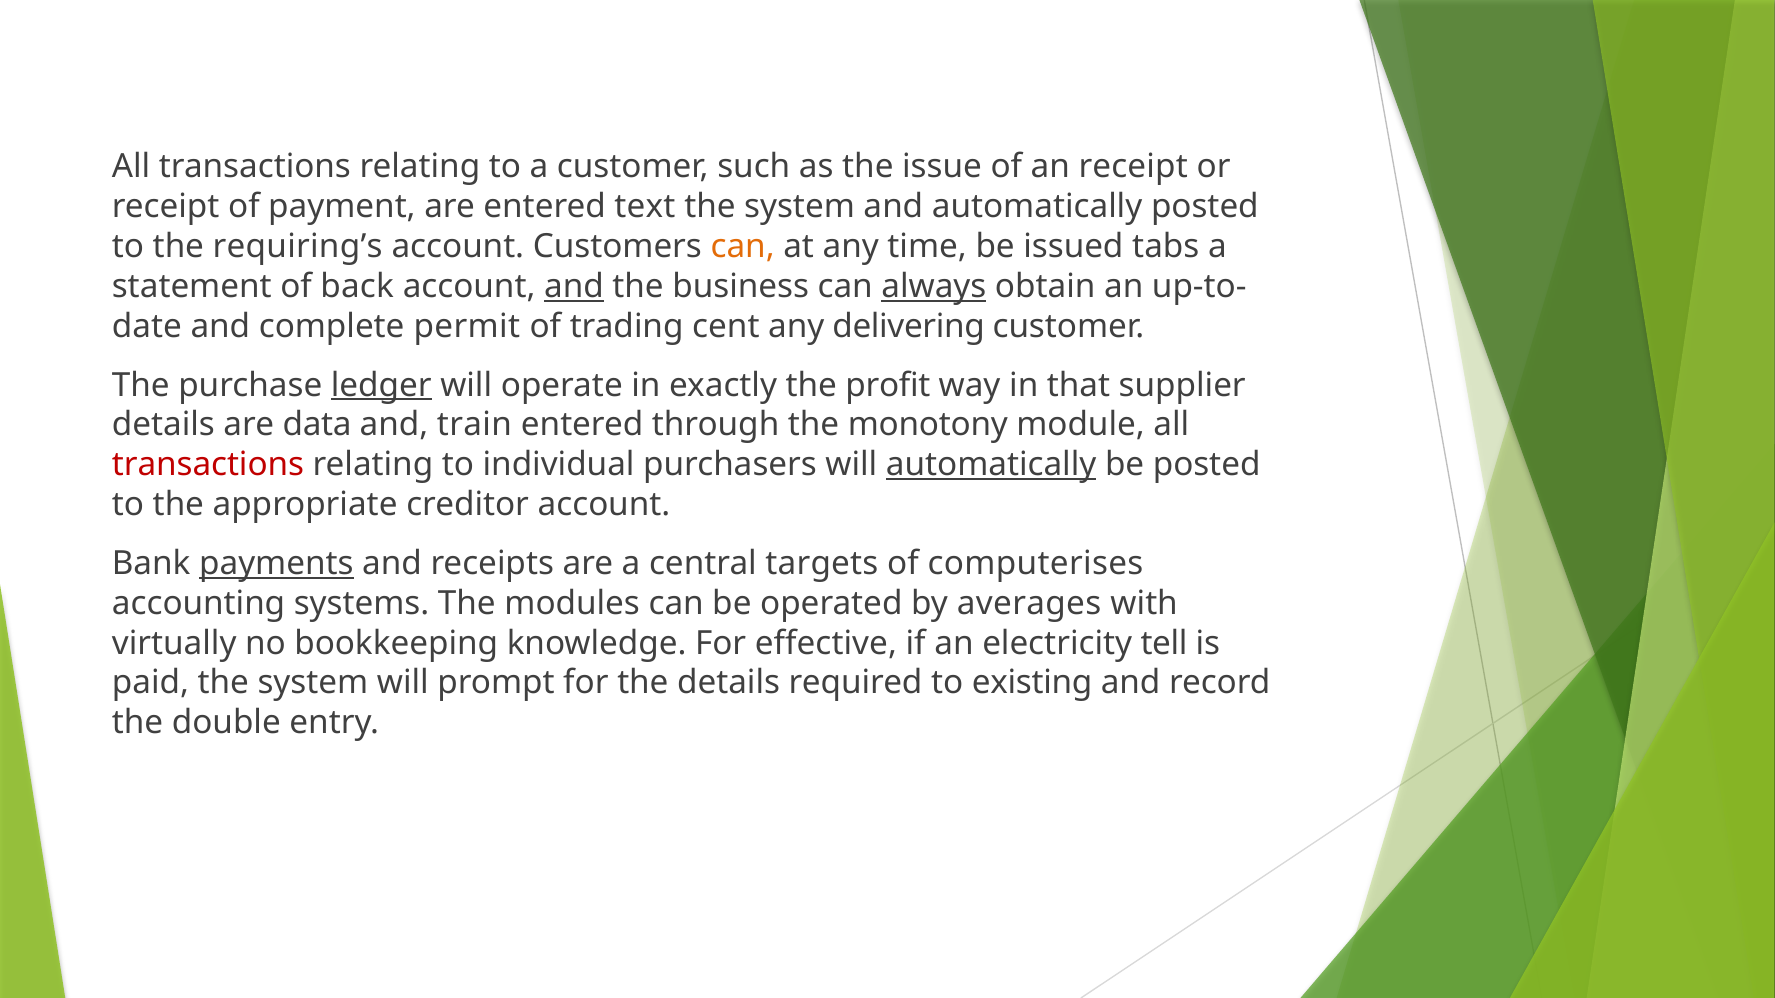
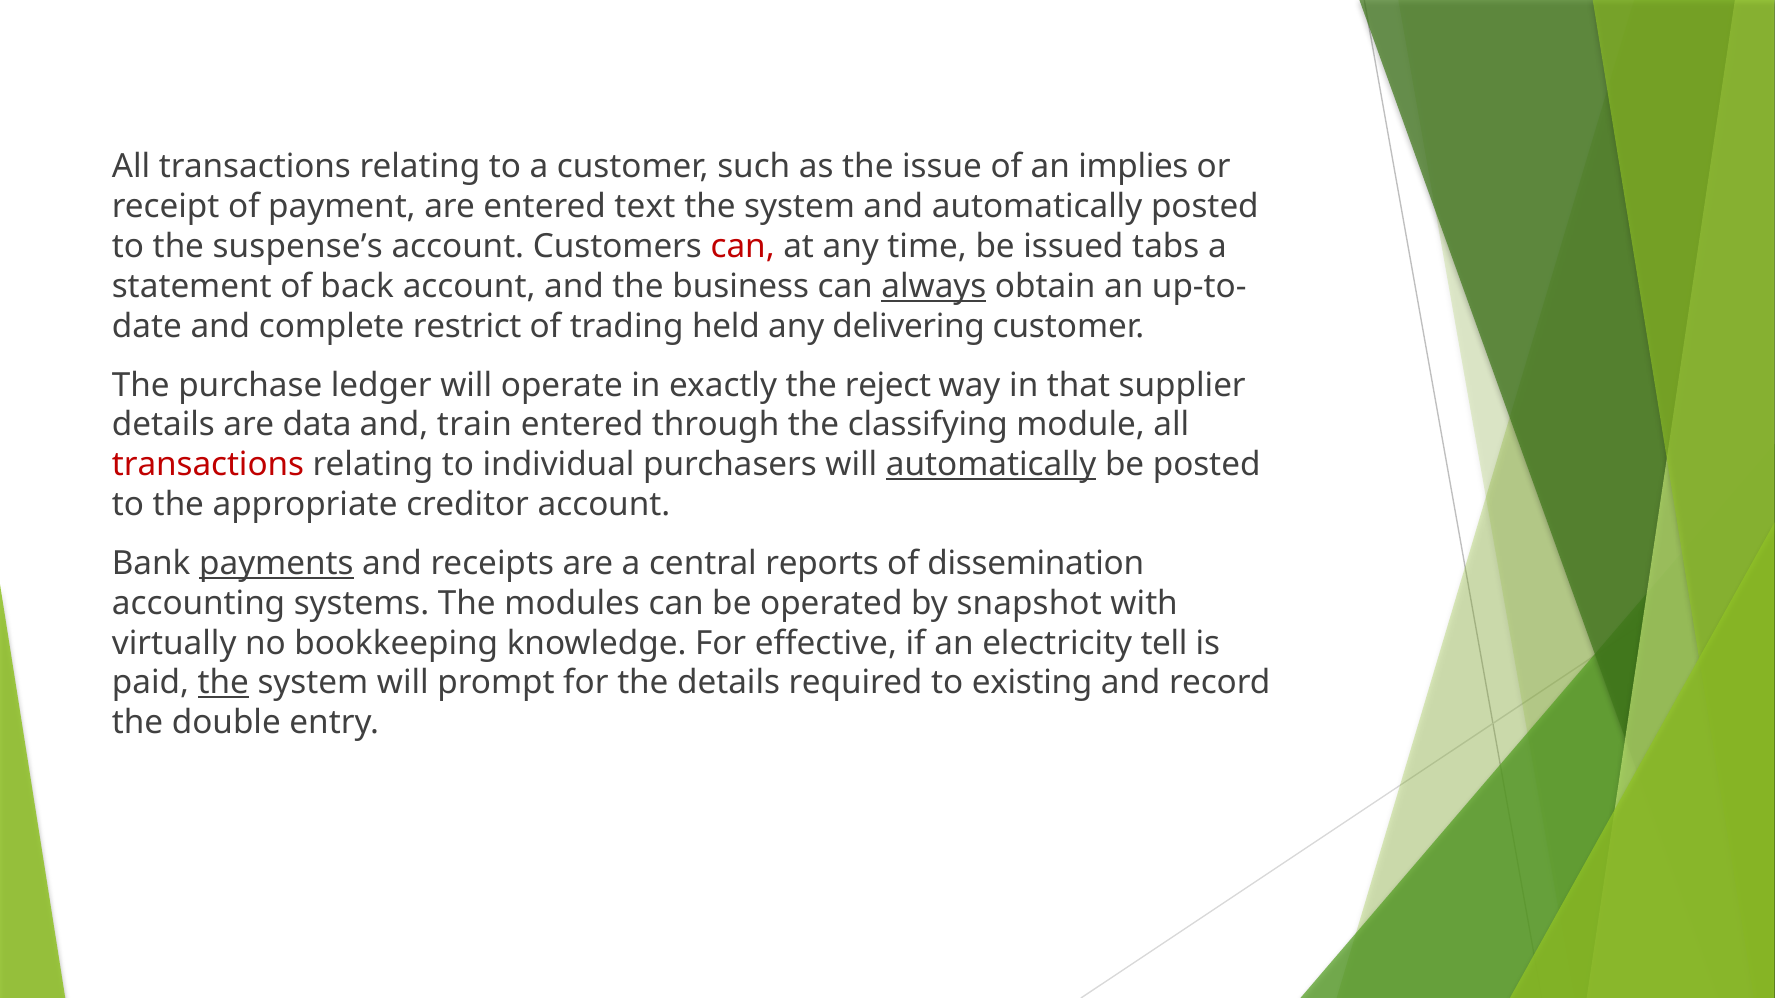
an receipt: receipt -> implies (1133, 167)
requiring’s: requiring’s -> suspense’s (298, 247)
can colour: orange -> red (743, 247)
and underline: present -> none (574, 287)
permit: permit -> restrict (467, 327)
cent: cent -> held (726, 327)
ledger underline: present -> none (381, 385)
profit: profit -> reject (888, 385)
monotony: monotony -> classifying (928, 425)
targets: targets -> reports (822, 563)
computerises: computerises -> dissemination (1036, 563)
averages: averages -> snapshot (1029, 603)
the underline: none -> present (223, 683)
